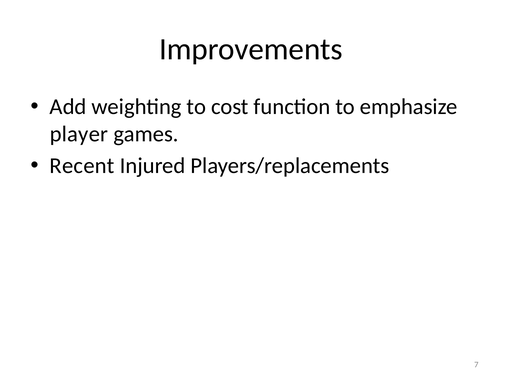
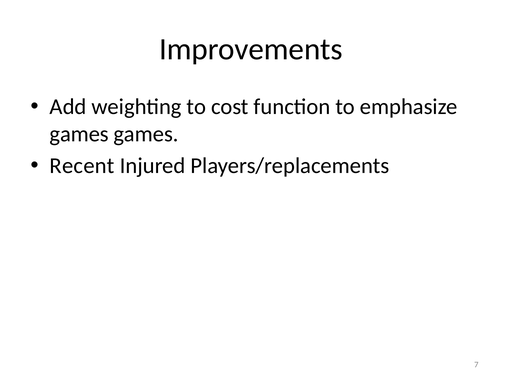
player: player -> games (79, 134)
